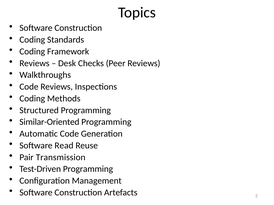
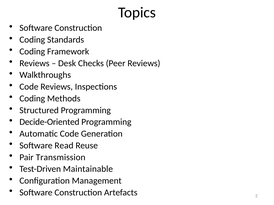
Similar-Oriented: Similar-Oriented -> Decide-Oriented (49, 122)
Test-Driven Programming: Programming -> Maintainable (88, 169)
